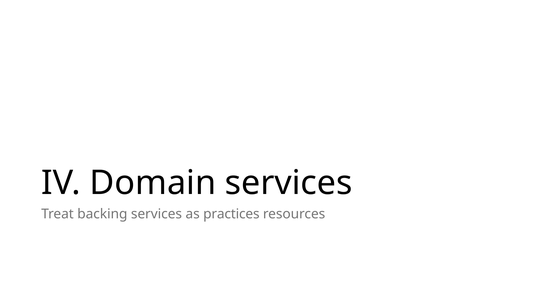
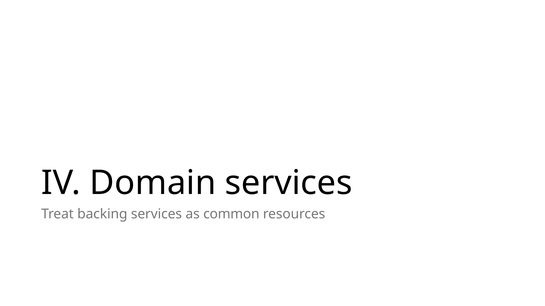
practices: practices -> common (231, 214)
